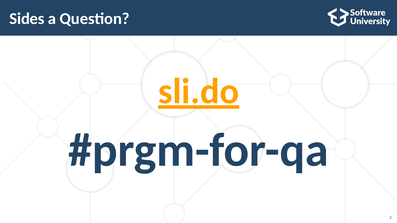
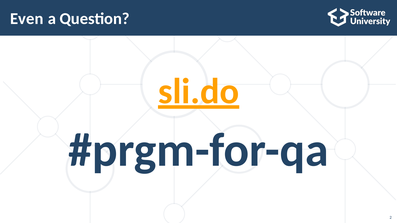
Sides: Sides -> Even (27, 19)
